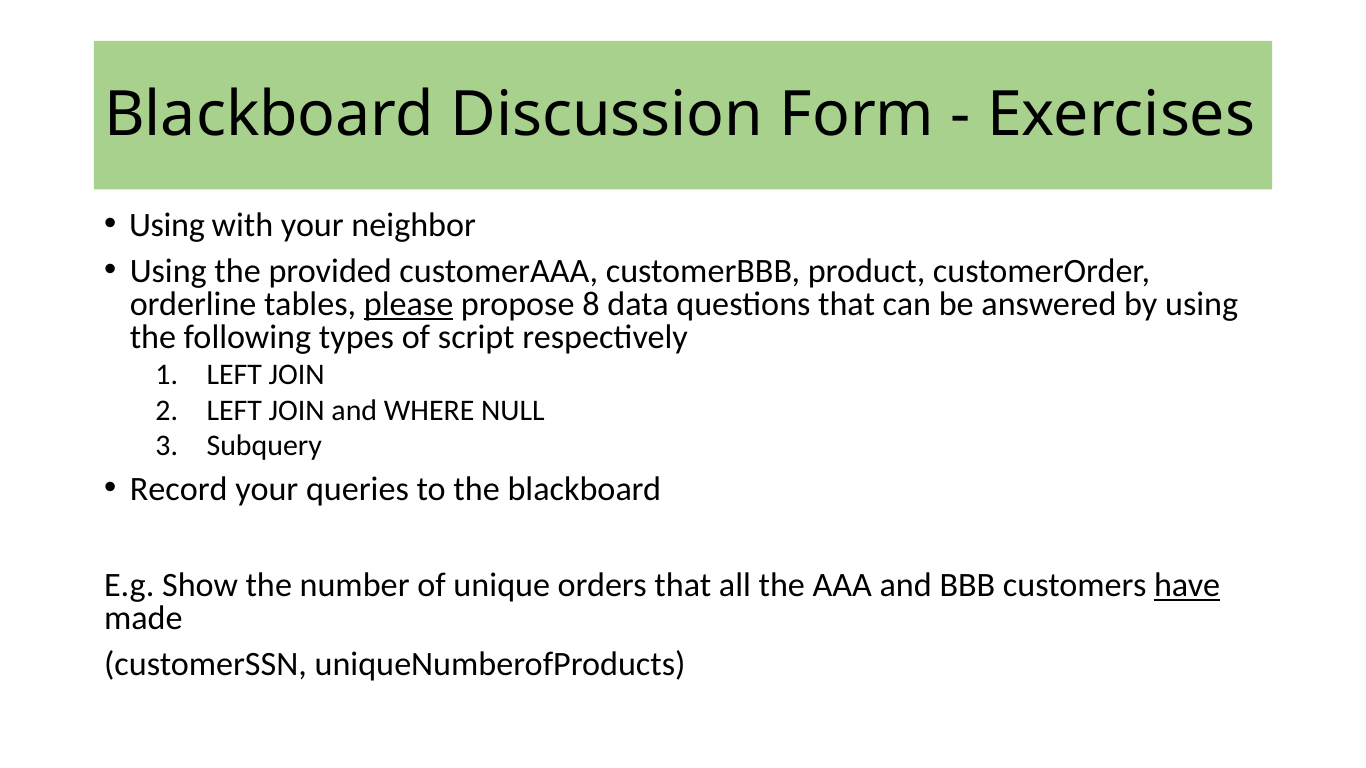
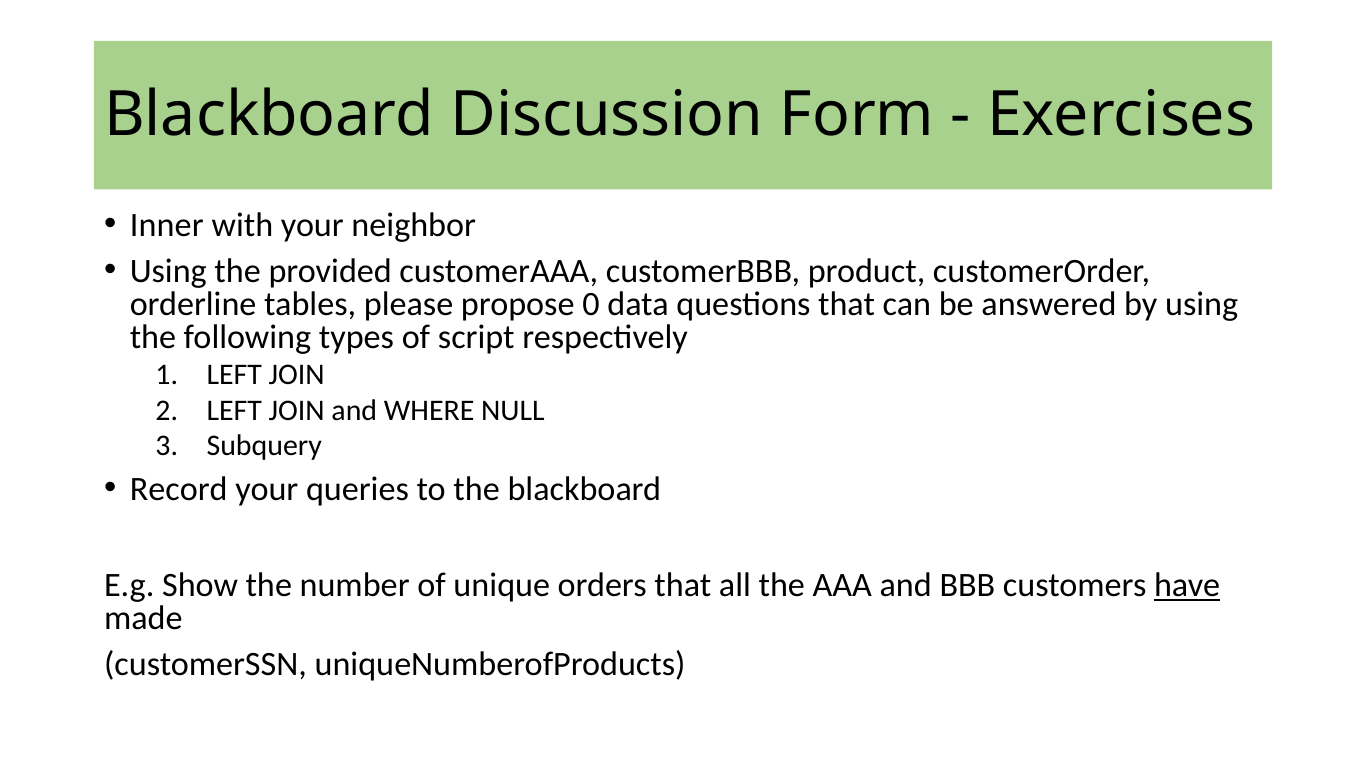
Using: Using -> Inner (167, 225)
please underline: present -> none (409, 304)
8: 8 -> 0 (591, 304)
